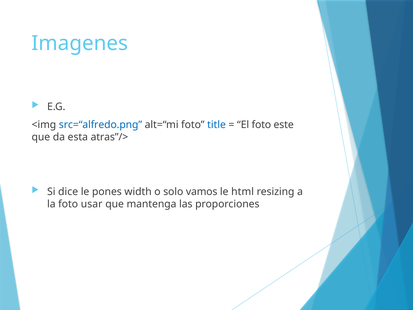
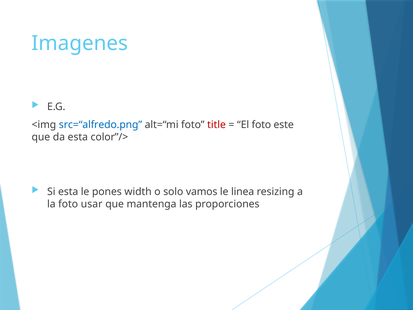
title colour: blue -> red (217, 125)
atras”/>: atras”/> -> color”/> (109, 137)
Si dice: dice -> esta (68, 191)
html: html -> linea (243, 191)
